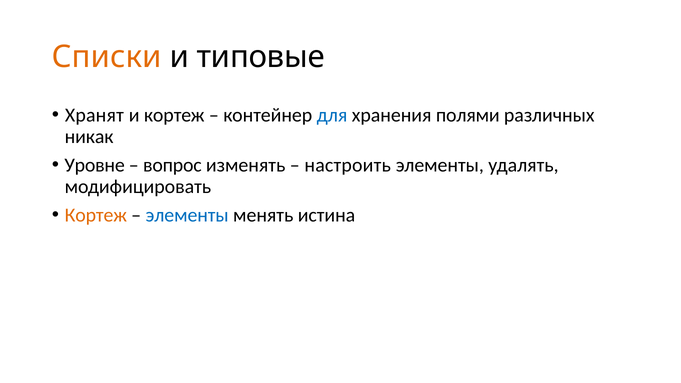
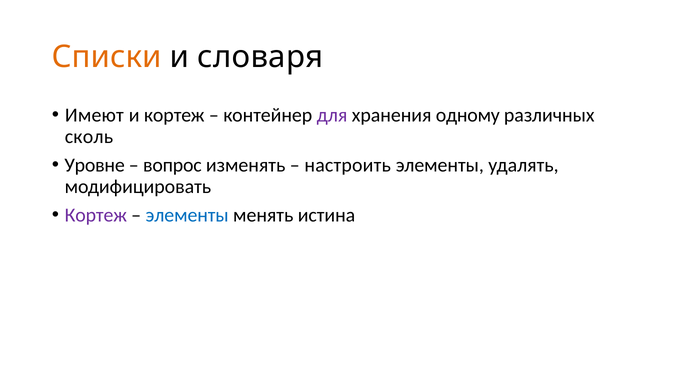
типовые: типовые -> словаря (260, 57)
Хранят: Хранят -> Имеют (94, 115)
для colour: blue -> purple (332, 115)
полями: полями -> одному (468, 115)
никак: никак -> сколь (89, 137)
Кортеж colour: orange -> purple (96, 215)
